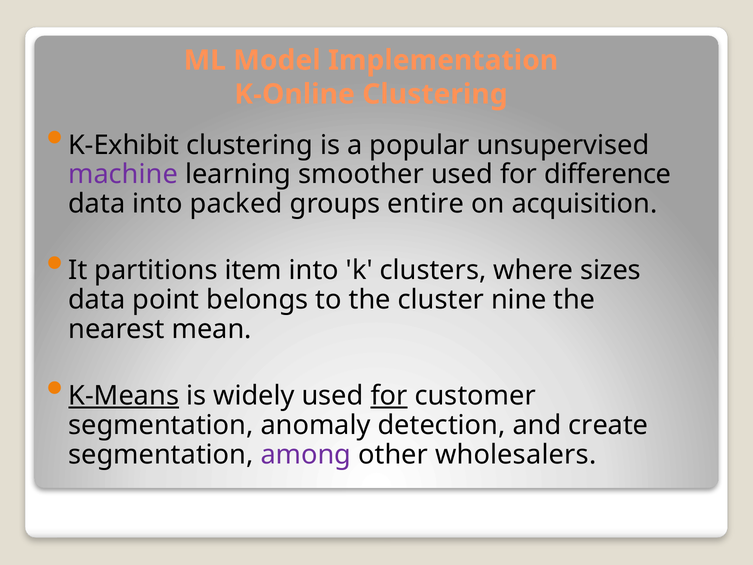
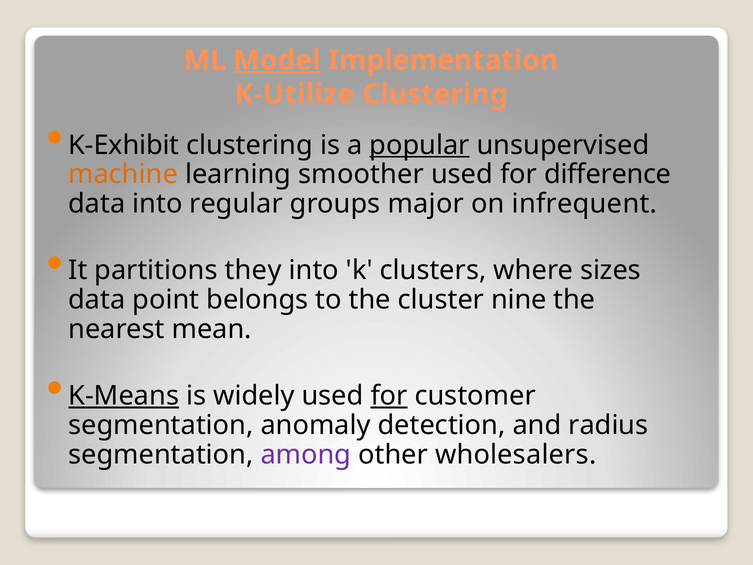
Model underline: none -> present (277, 60)
K-Online: K-Online -> K-Utilize (294, 94)
popular underline: none -> present (420, 145)
machine colour: purple -> orange (123, 174)
packed: packed -> regular (236, 204)
entire: entire -> major (426, 204)
acquisition: acquisition -> infrequent (584, 204)
item: item -> they (253, 270)
create: create -> radius (608, 425)
